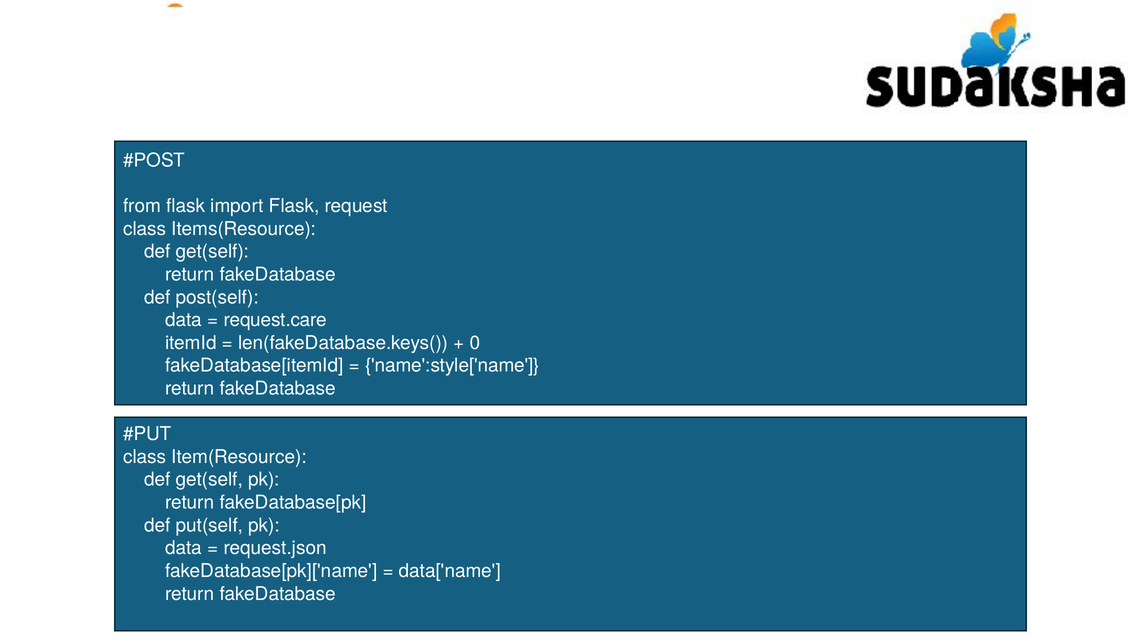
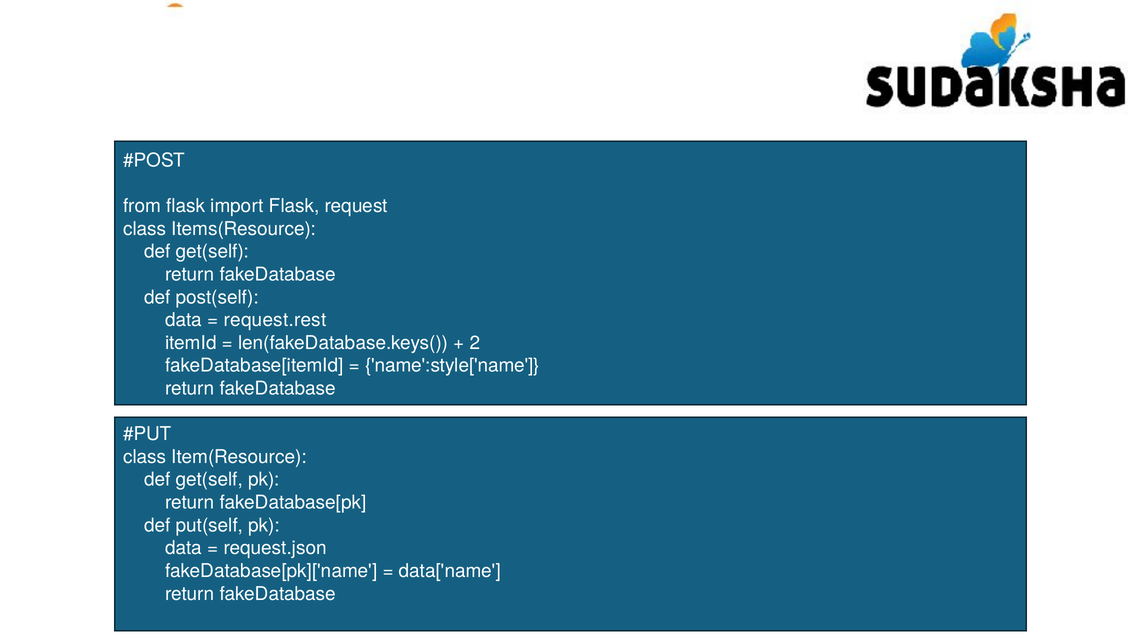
request.care: request.care -> request.rest (275, 320)
0: 0 -> 2 (475, 343)
